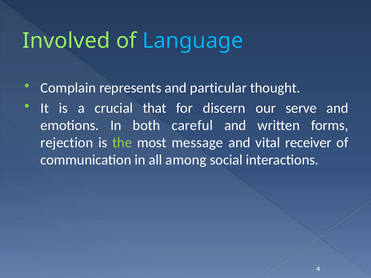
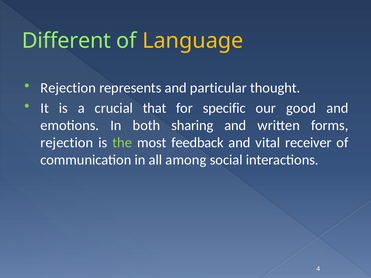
Involved: Involved -> Different (66, 41)
Language colour: light blue -> yellow (193, 41)
Complain: Complain -> Rejection (68, 88)
discern: discern -> specific (224, 108)
serve: serve -> good (301, 108)
careful: careful -> sharing (192, 125)
message: message -> feedback (198, 143)
